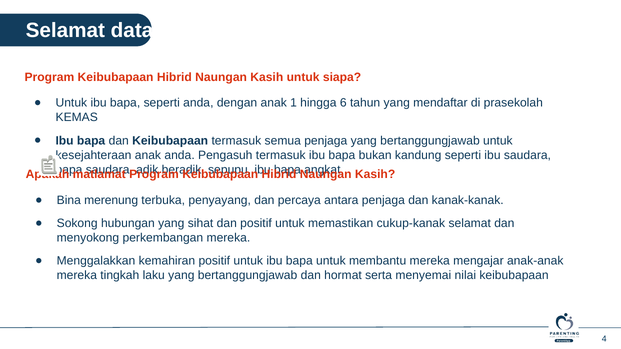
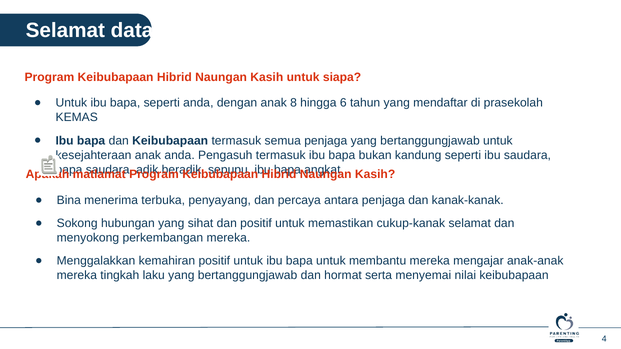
1: 1 -> 8 (294, 103)
merenung: merenung -> menerima (111, 200)
